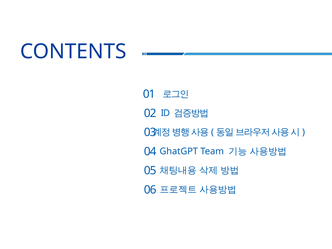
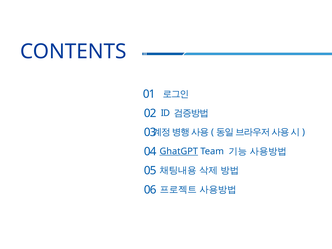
GhatGPT underline: none -> present (179, 151)
